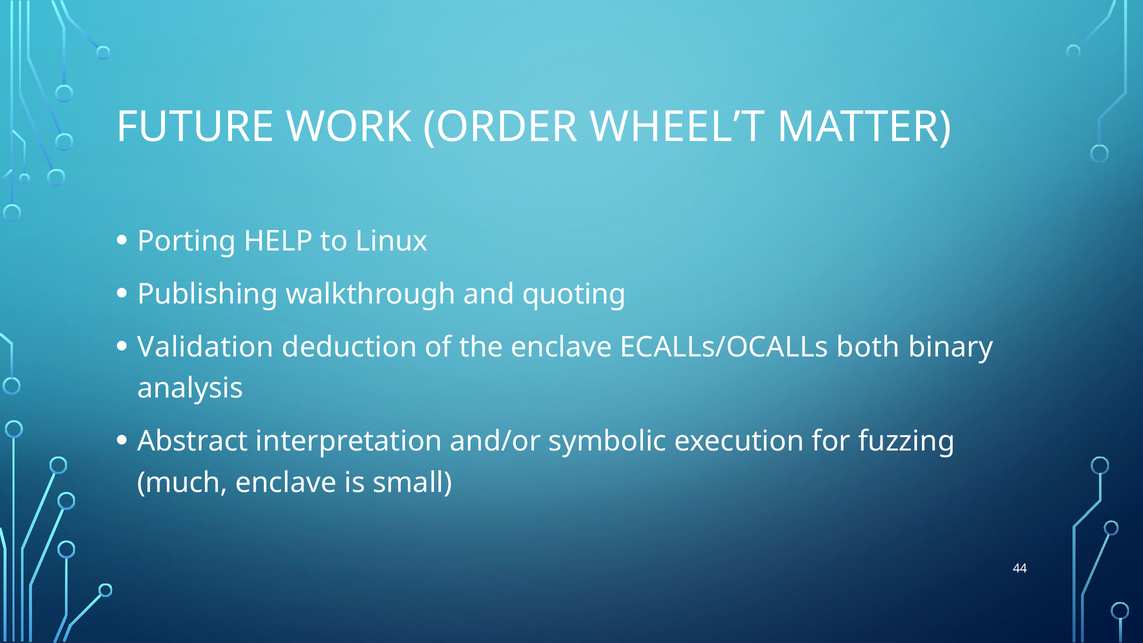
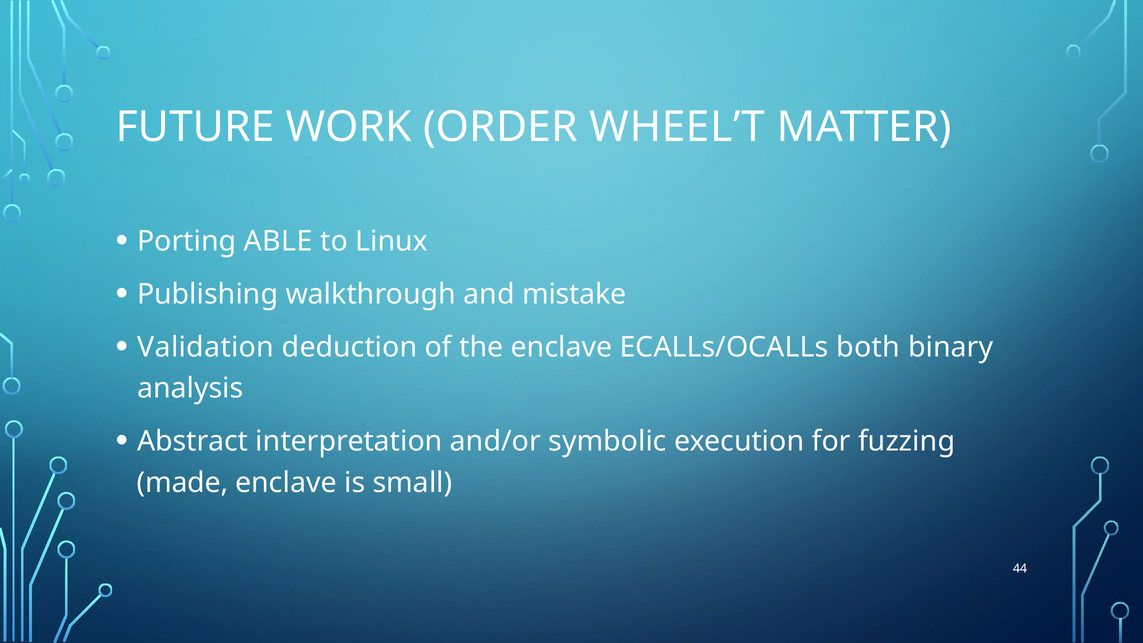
HELP: HELP -> ABLE (278, 241)
quoting: quoting -> mistake (574, 294)
much: much -> made (183, 483)
